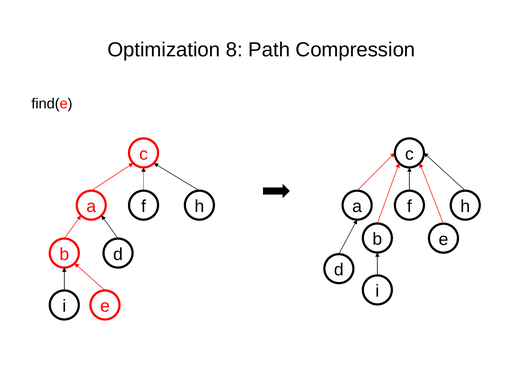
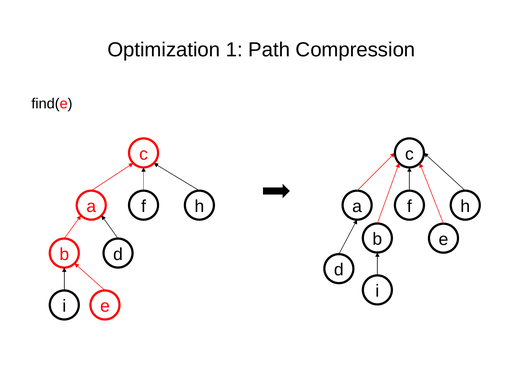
8: 8 -> 1 (234, 50)
